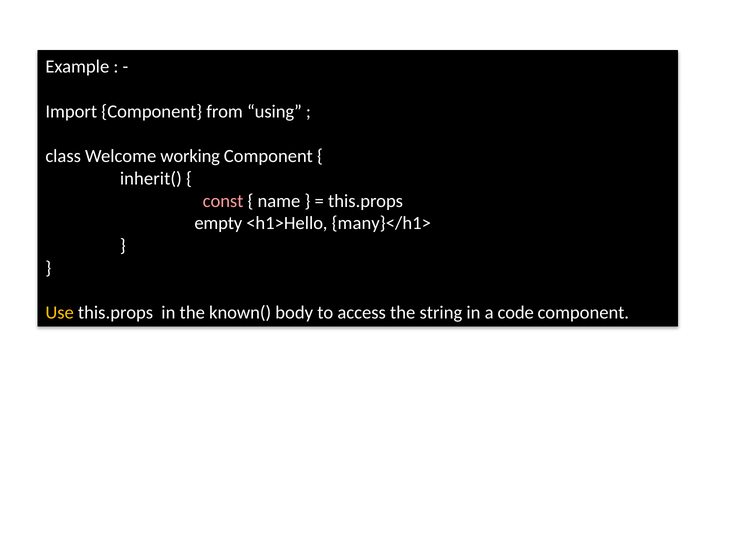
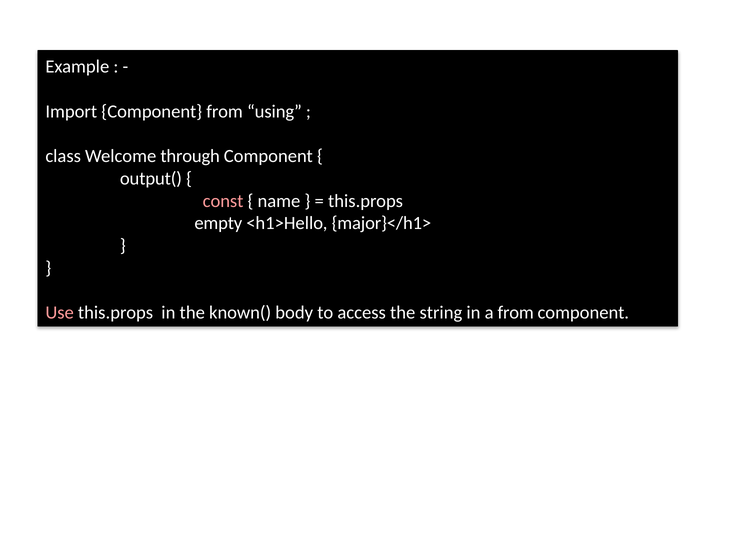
working: working -> through (190, 156)
inherit(: inherit( -> output( (151, 178)
many}</h1>: many}</h1> -> major}</h1> (381, 223)
Use colour: yellow -> pink (60, 313)
a code: code -> from (516, 313)
